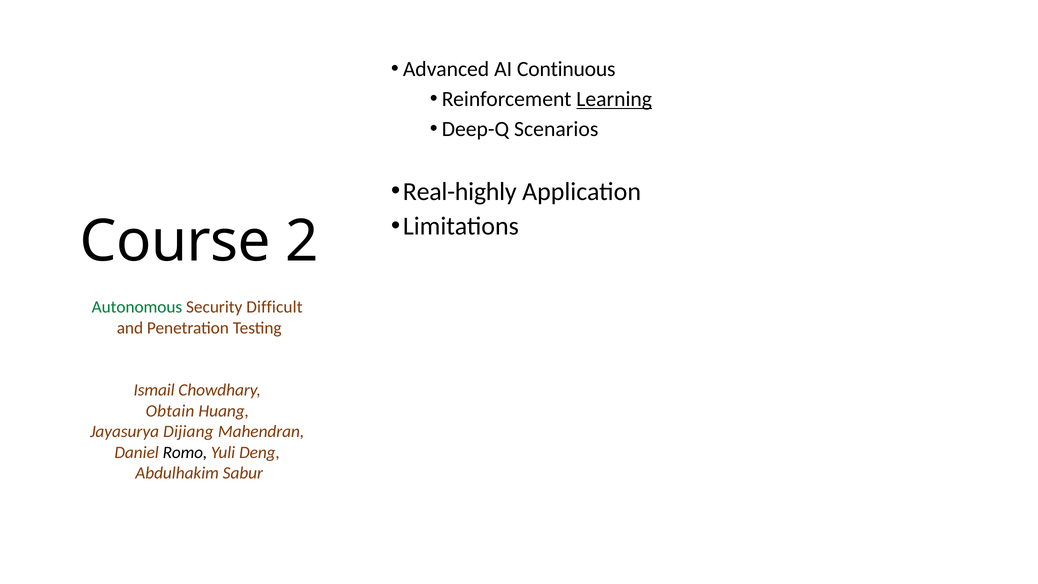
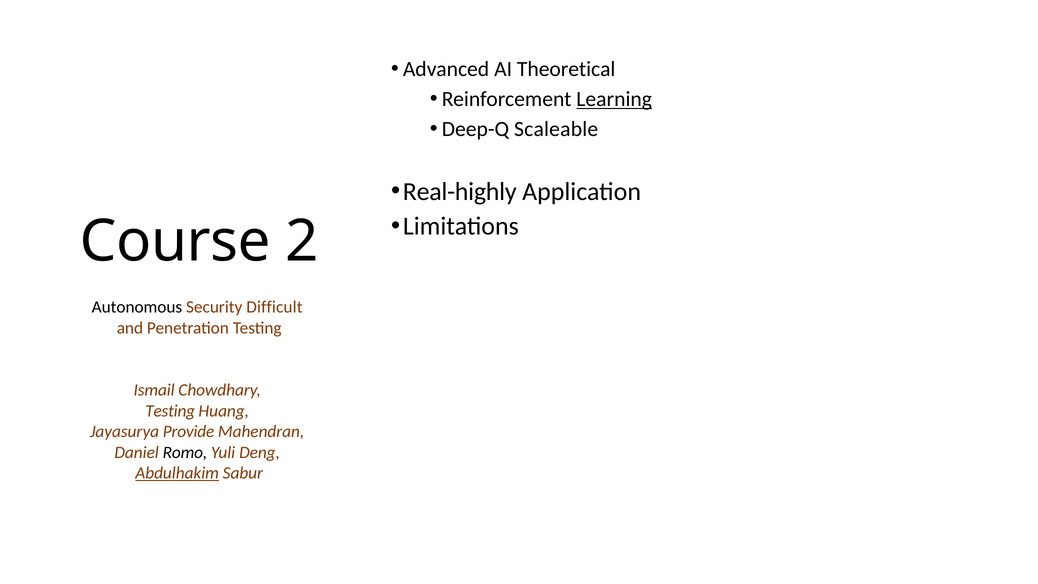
Continuous: Continuous -> Theoretical (566, 69)
Scenarios: Scenarios -> Scaleable (556, 129)
Autonomous colour: green -> black (137, 307)
Obtain: Obtain -> Testing (170, 411)
Dijiang: Dijiang -> Provide (189, 432)
Abdulhakim underline: none -> present (177, 473)
